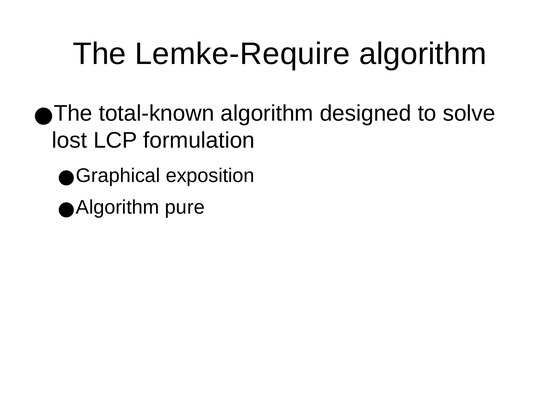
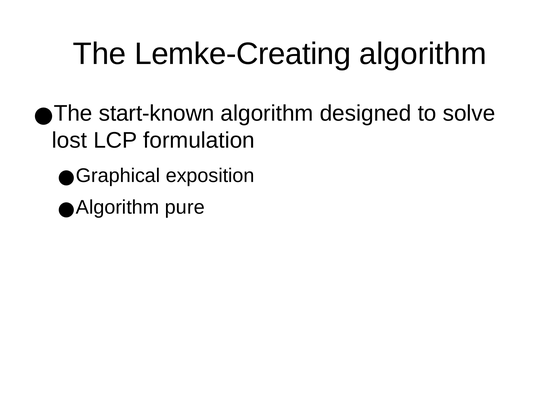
Lemke-Require: Lemke-Require -> Lemke-Creating (243, 54)
total-known: total-known -> start-known (157, 113)
